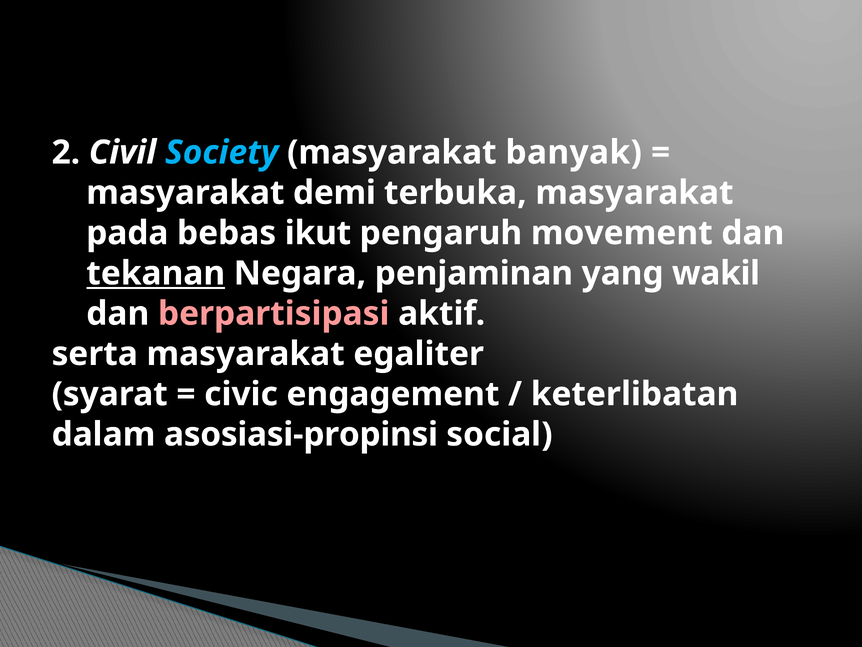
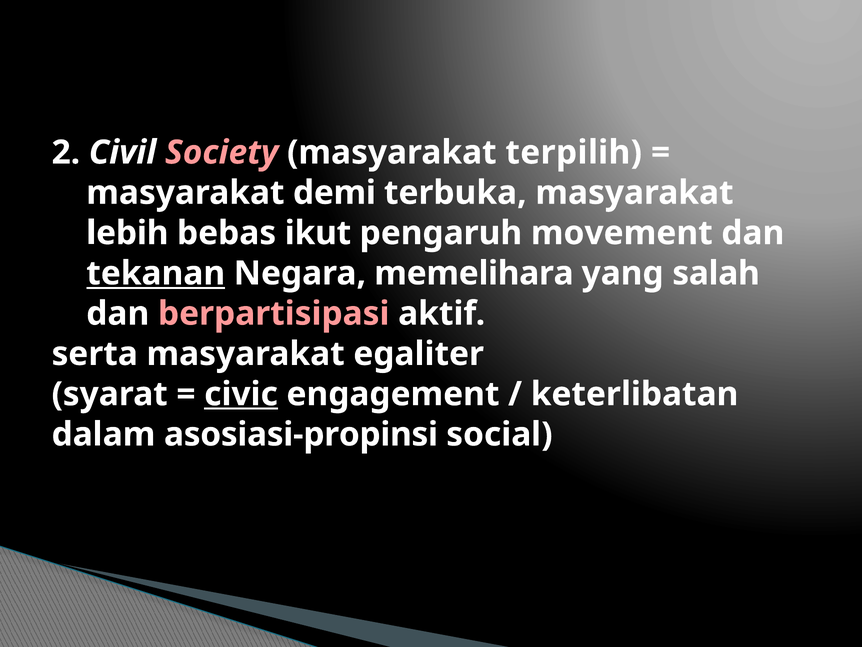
Society colour: light blue -> pink (222, 152)
banyak: banyak -> terpilih (574, 152)
pada: pada -> lebih (127, 233)
penjaminan: penjaminan -> memelihara (474, 273)
wakil: wakil -> salah (716, 273)
civic underline: none -> present (241, 394)
